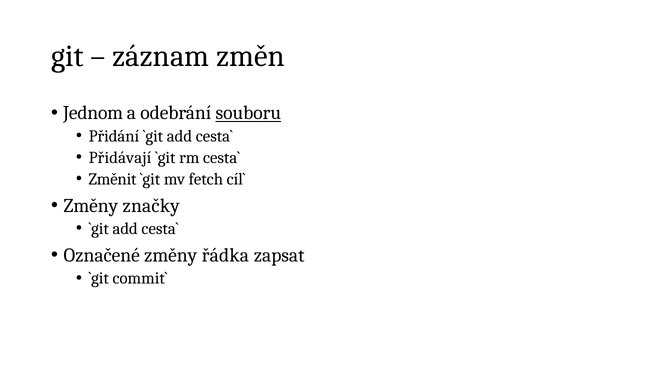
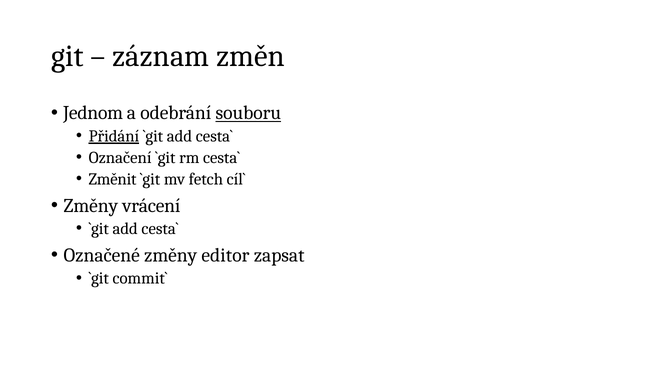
Přidání underline: none -> present (114, 136)
Přidávají: Přidávají -> Označení (120, 158)
značky: značky -> vrácení (151, 206)
řádka: řádka -> editor (225, 255)
